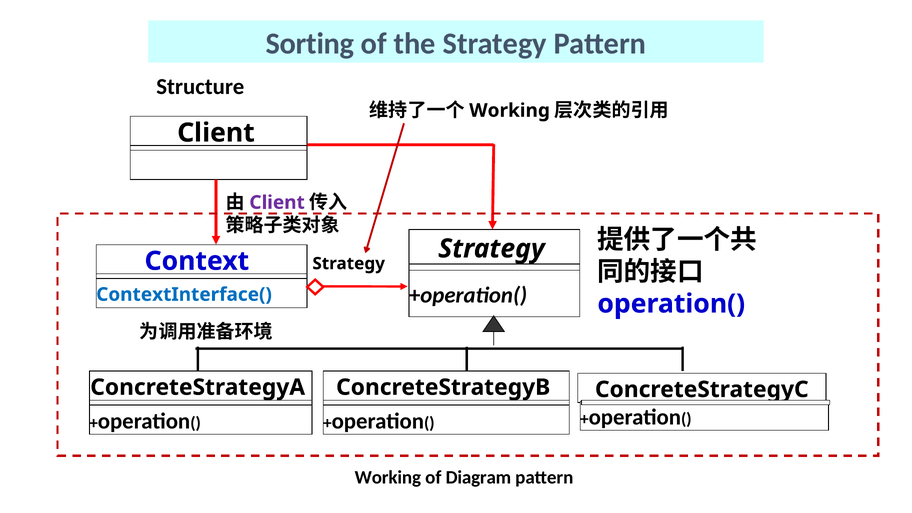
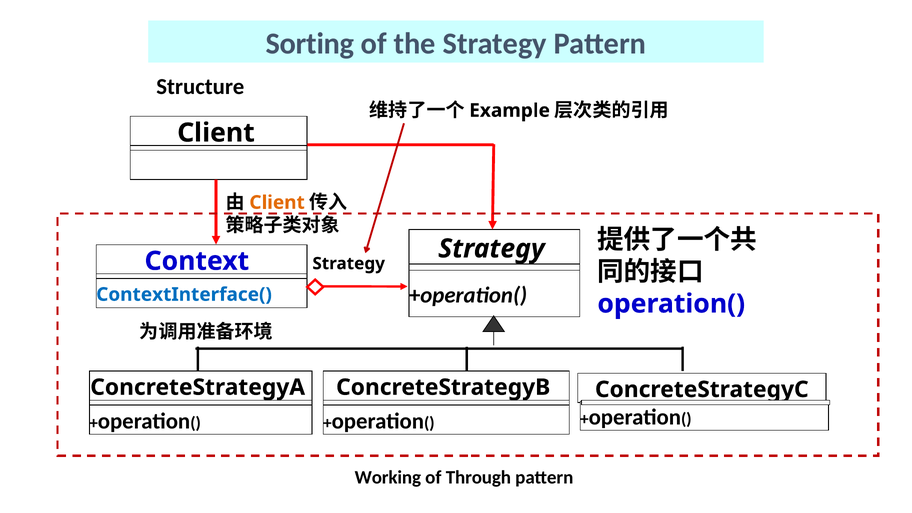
Working: Working -> Example (510, 111)
Client colour: purple -> orange (277, 203)
Diagram: Diagram -> Through (478, 477)
